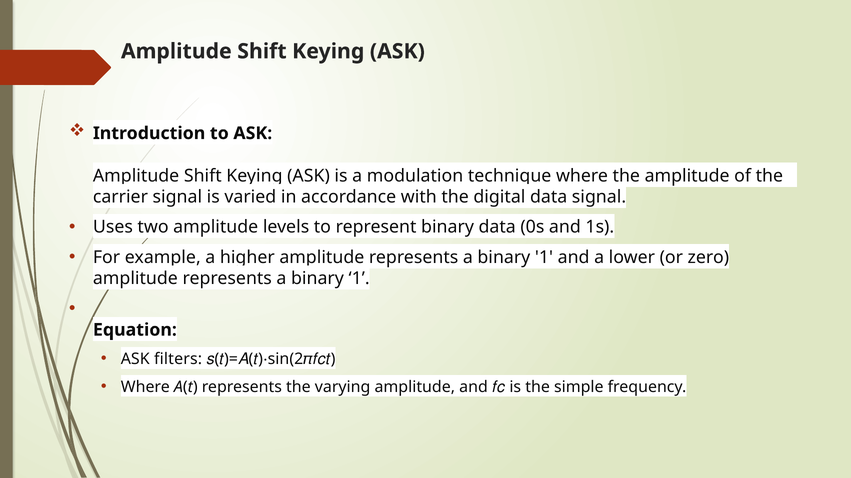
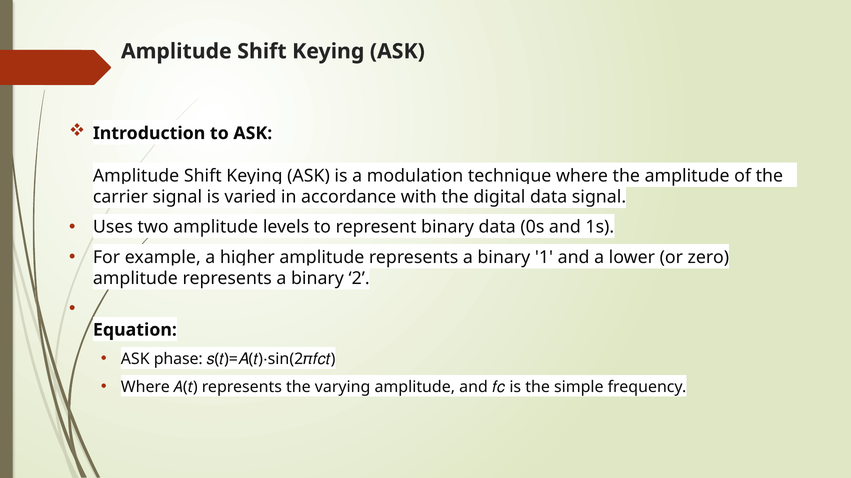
1: 1 -> 2 (359, 279)
filters: filters -> phase (178, 359)
